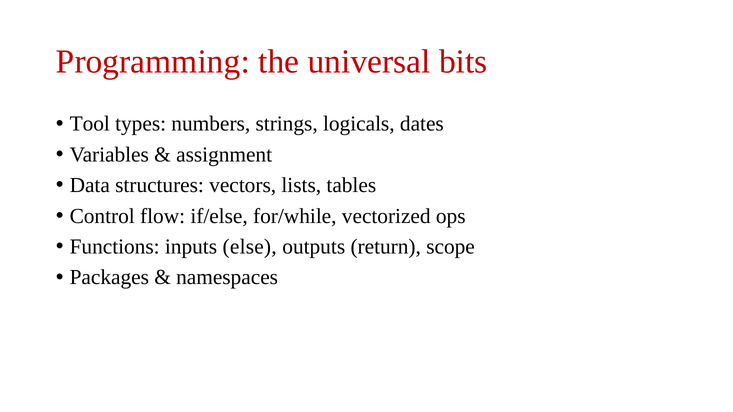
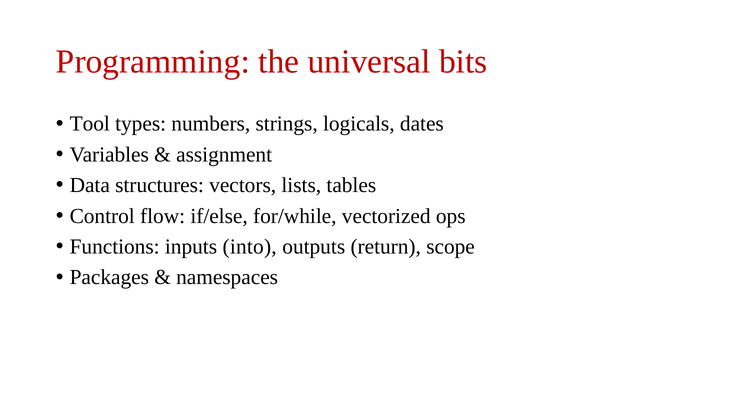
else: else -> into (250, 247)
